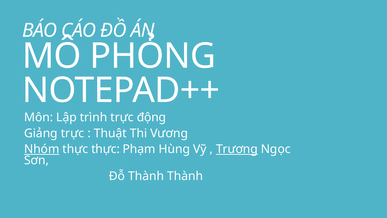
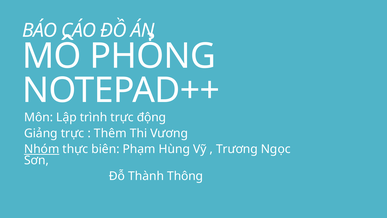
Thuật: Thuật -> Thêm (110, 133)
thực thực: thực -> biên (105, 149)
Trương underline: present -> none (237, 149)
Thành Thành: Thành -> Thông (185, 176)
